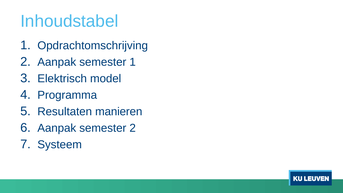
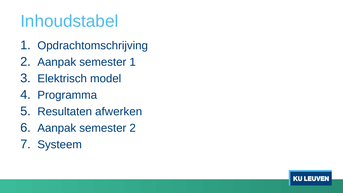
manieren: manieren -> afwerken (119, 112)
